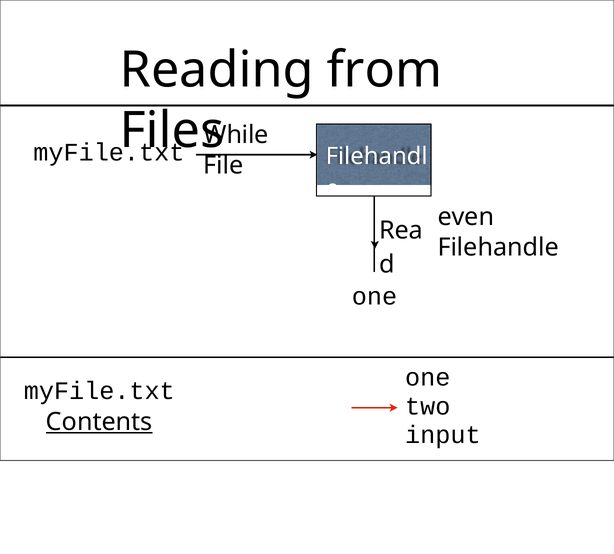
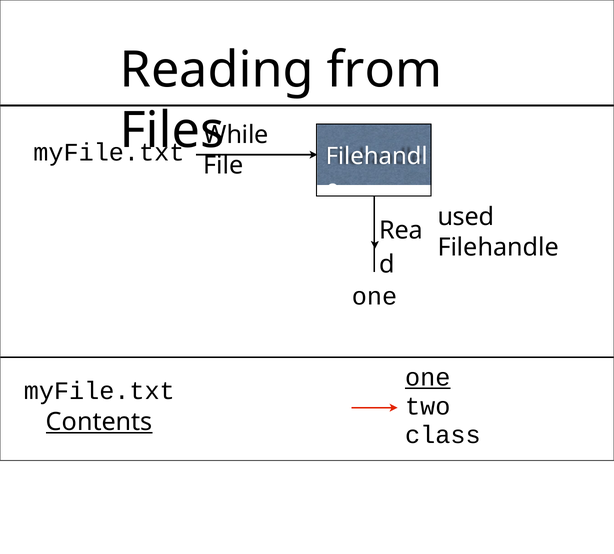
even: even -> used (466, 217)
one underline: none -> present (428, 378)
input: input -> class (443, 435)
